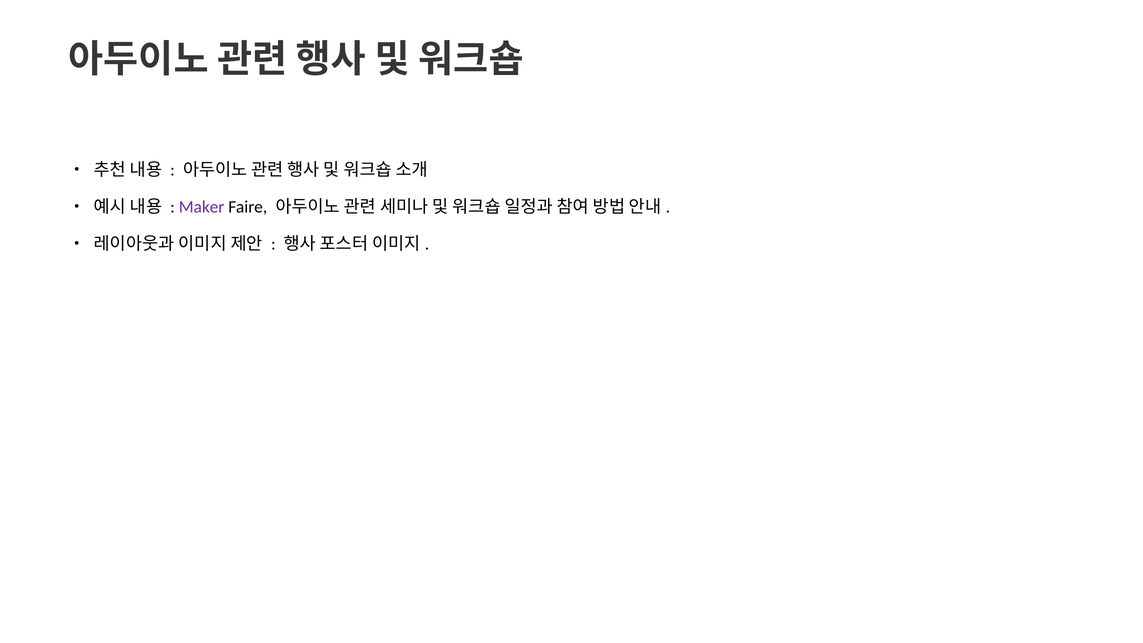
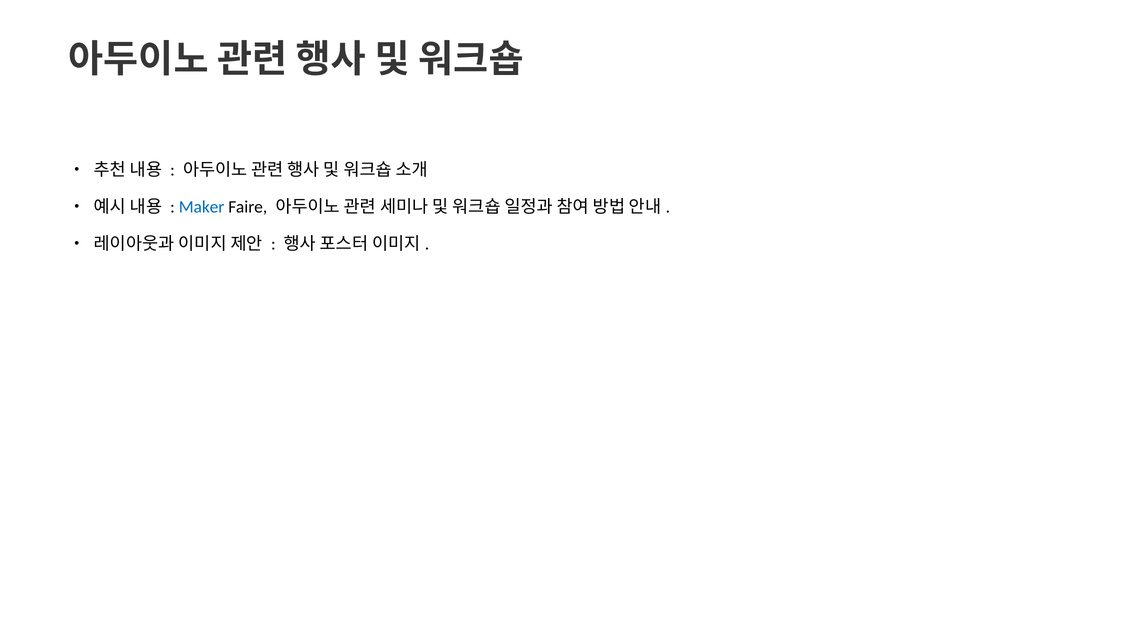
Maker colour: purple -> blue (202, 207)
